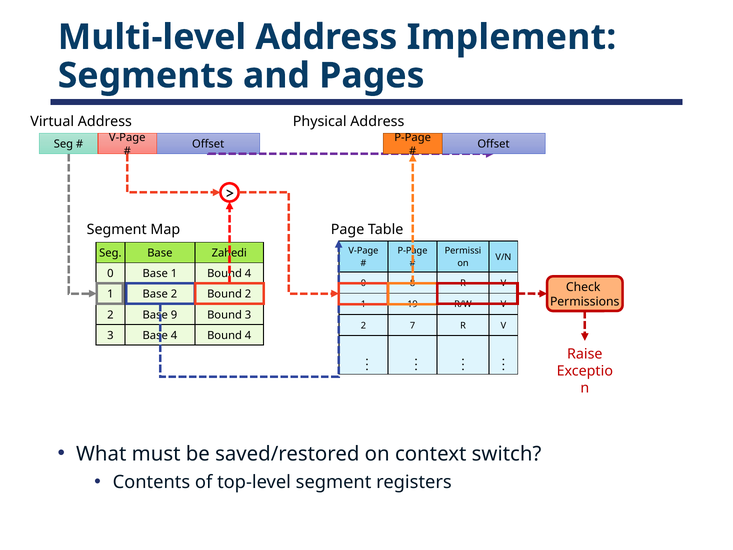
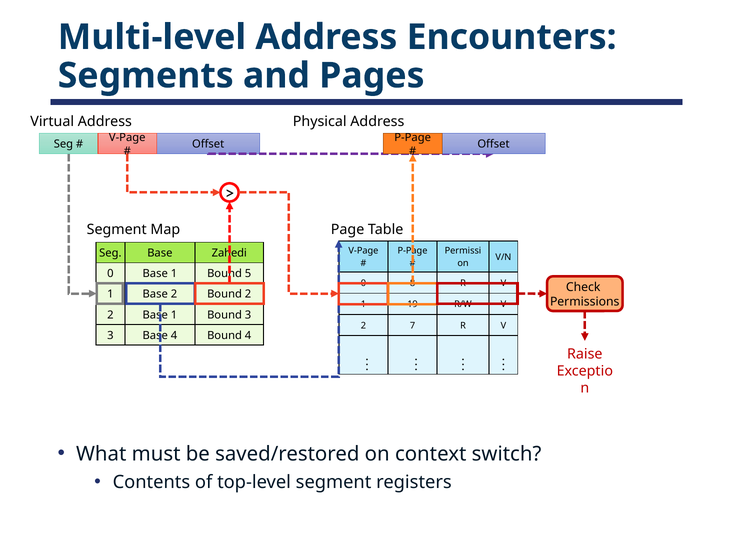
Implement: Implement -> Encounters (512, 37)
1 Bound 4: 4 -> 5 (248, 274)
2 Base 9: 9 -> 1 (174, 315)
